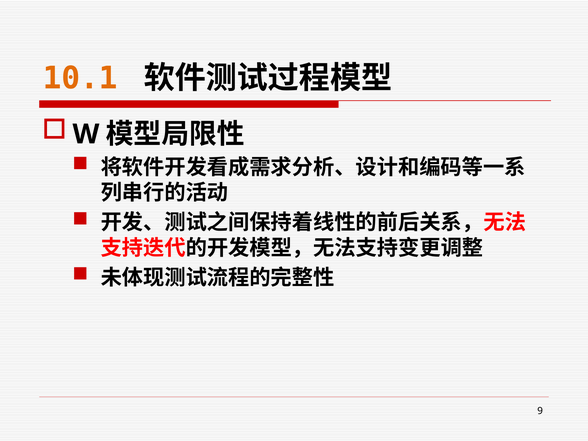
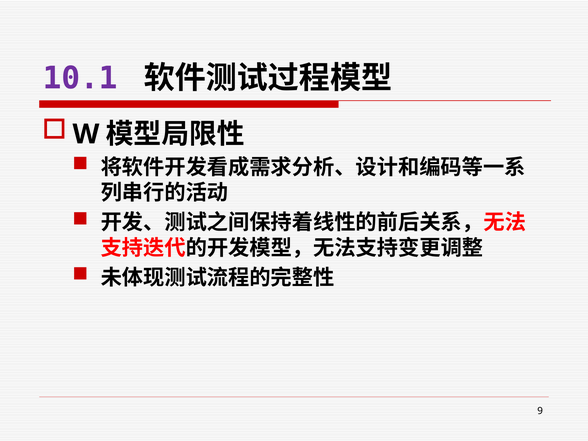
10.1 colour: orange -> purple (80, 78)
